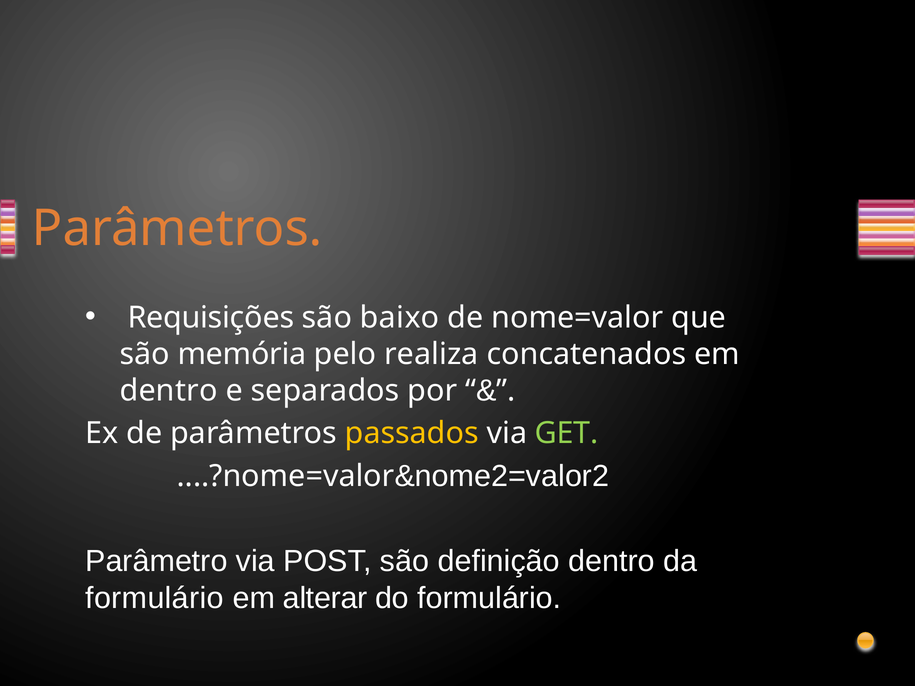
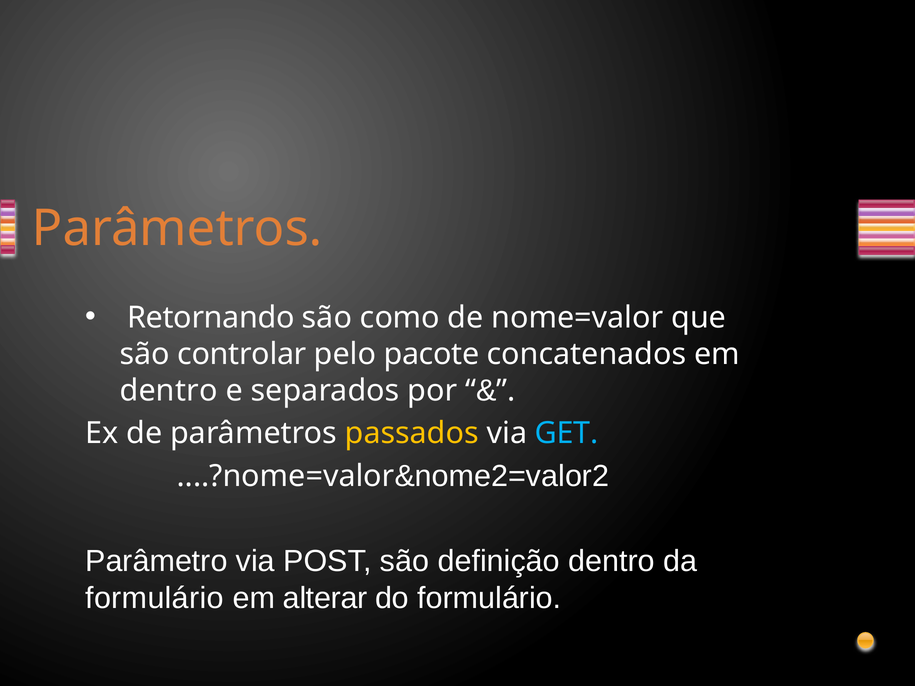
Requisições: Requisições -> Retornando (211, 318)
baixo: baixo -> como (400, 318)
memória: memória -> controlar (242, 354)
realiza: realiza -> pacote (432, 354)
GET colour: light green -> light blue (566, 434)
